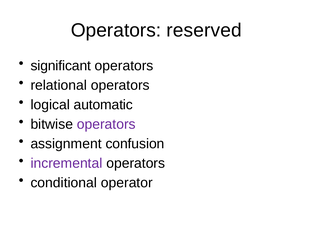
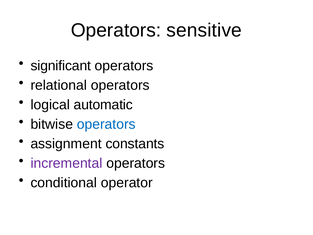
reserved: reserved -> sensitive (204, 30)
operators colour: purple -> blue (106, 124)
confusion: confusion -> constants (135, 144)
